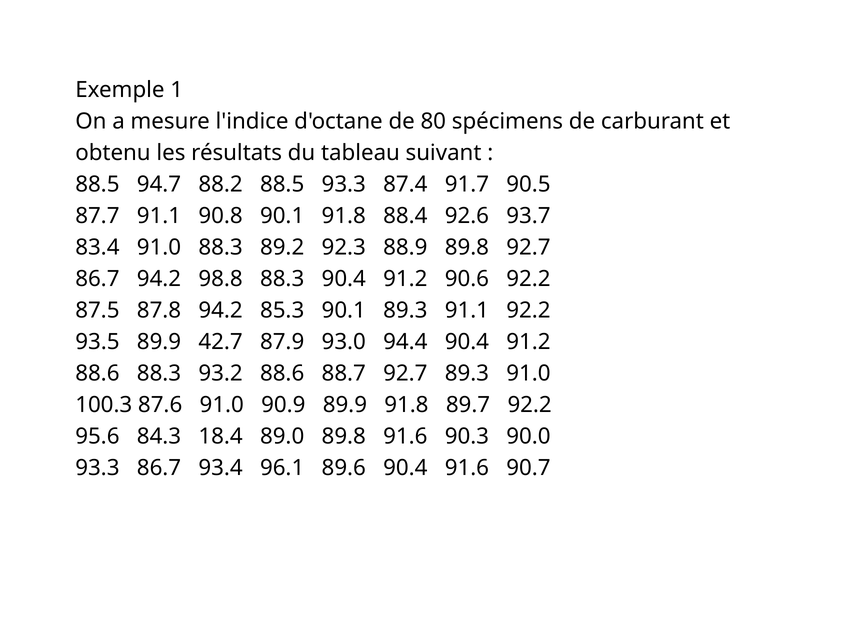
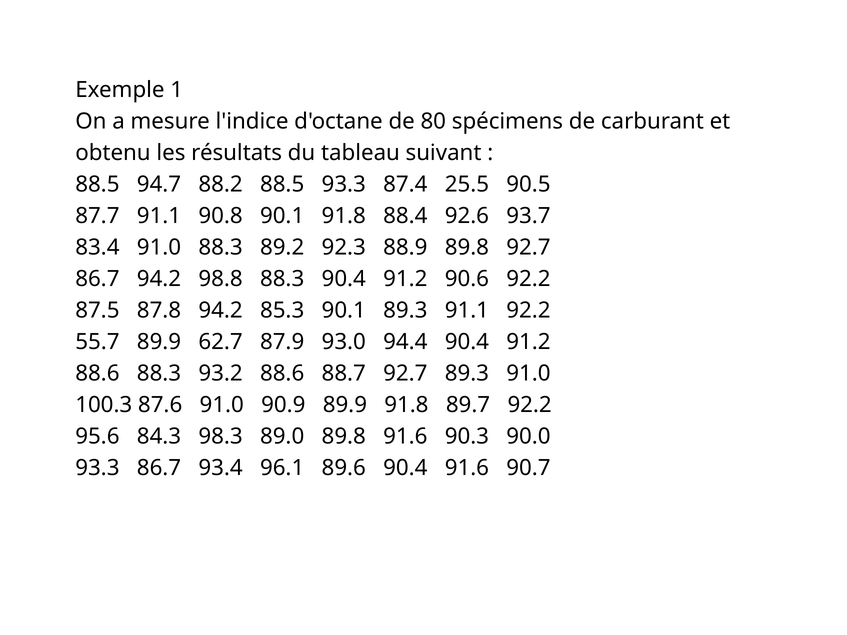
91.7: 91.7 -> 25.5 (467, 185)
93.5: 93.5 -> 55.7 (97, 342)
42.7: 42.7 -> 62.7 (221, 342)
18.4: 18.4 -> 98.3 (221, 437)
